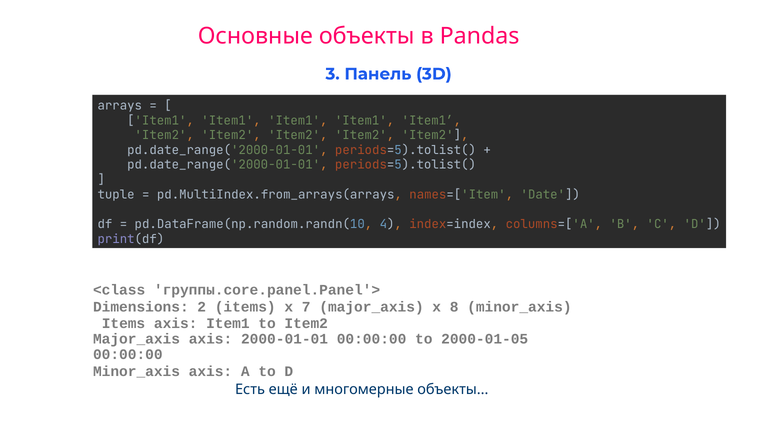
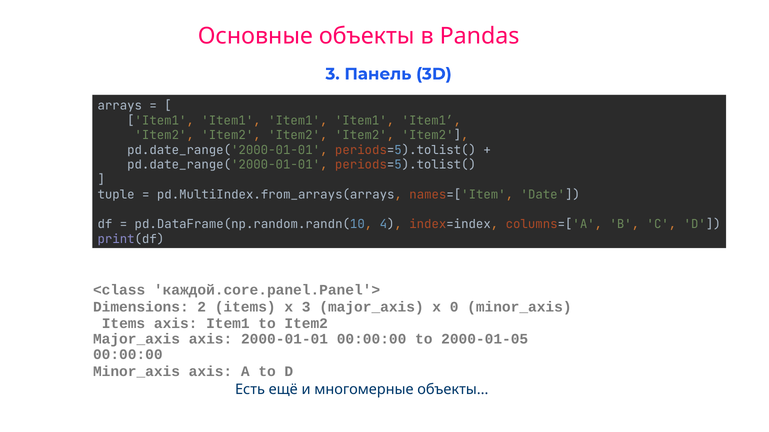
группы.core.panel.Panel'>: группы.core.panel.Panel'> -> каждой.core.panel.Panel'> (267, 290)
x 7: 7 -> 3 (306, 308)
8: 8 -> 0 (454, 308)
